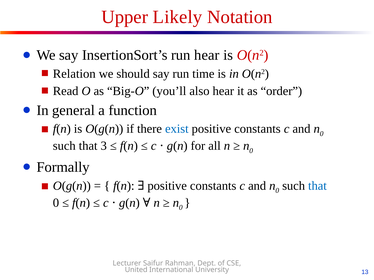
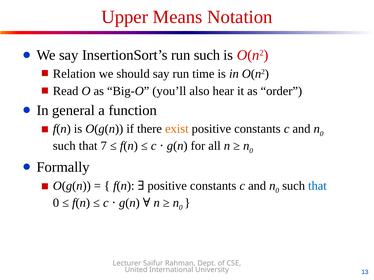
Likely: Likely -> Means (178, 17)
run hear: hear -> such (207, 55)
exist colour: blue -> orange (177, 129)
3: 3 -> 7 (104, 146)
